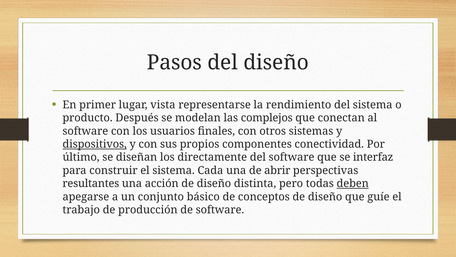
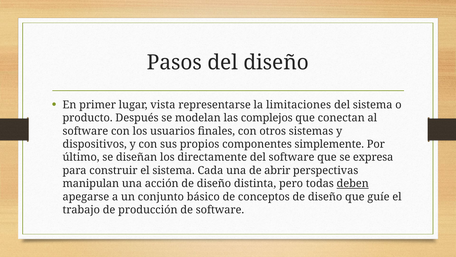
rendimiento: rendimiento -> limitaciones (299, 105)
dispositivos underline: present -> none (95, 144)
conectividad: conectividad -> simplemente (329, 144)
interfaz: interfaz -> expresa (373, 157)
resultantes: resultantes -> manipulan (91, 183)
